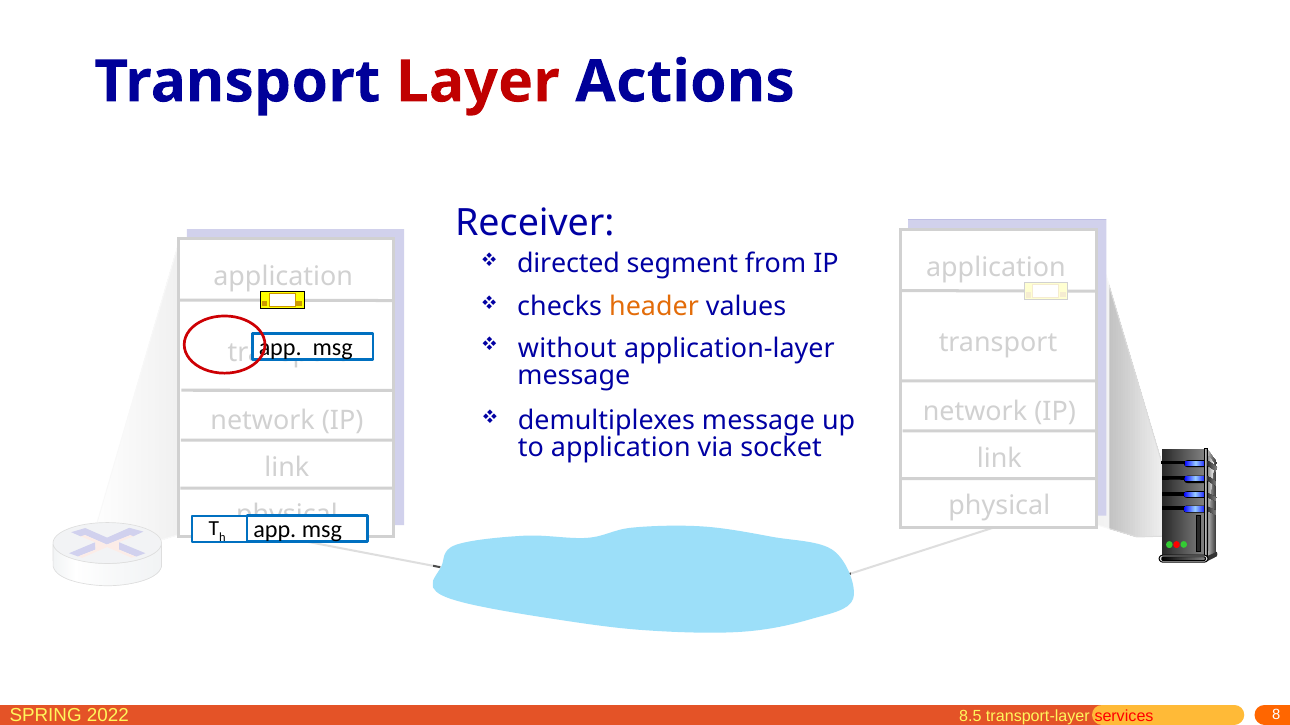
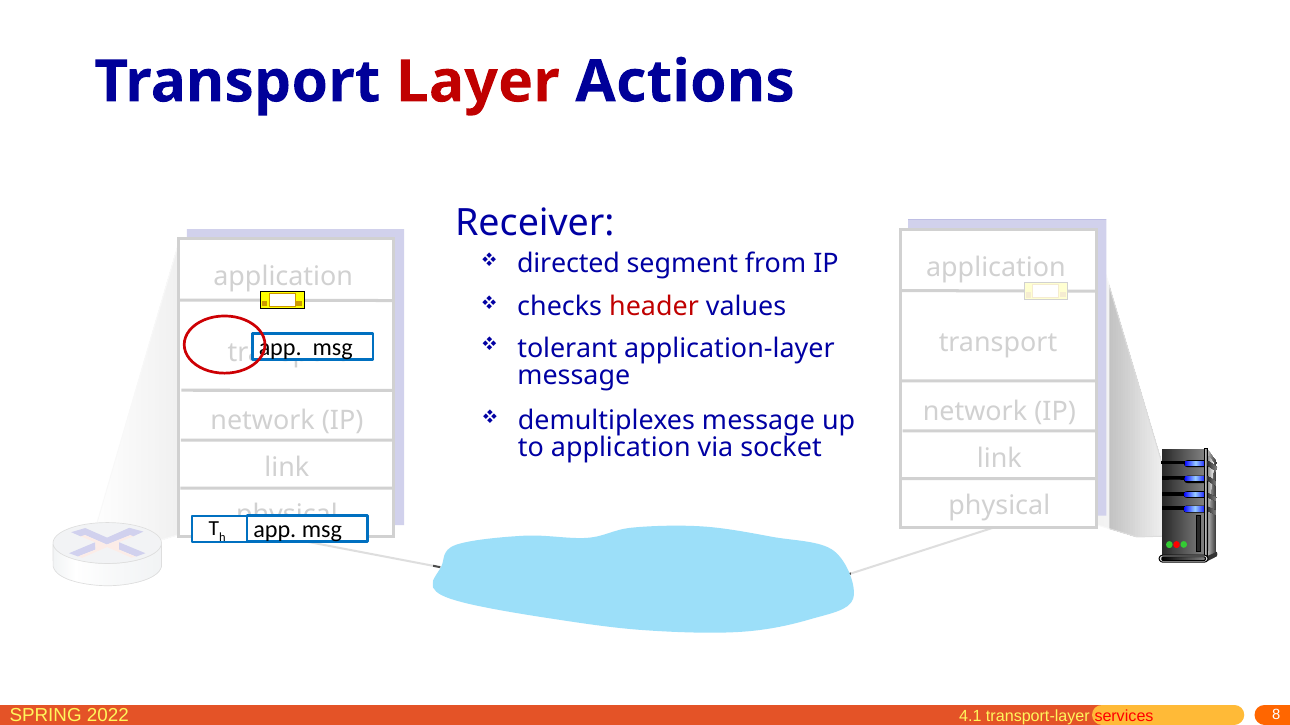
header colour: orange -> red (654, 307)
without: without -> tolerant (567, 349)
8.5: 8.5 -> 4.1 (970, 716)
